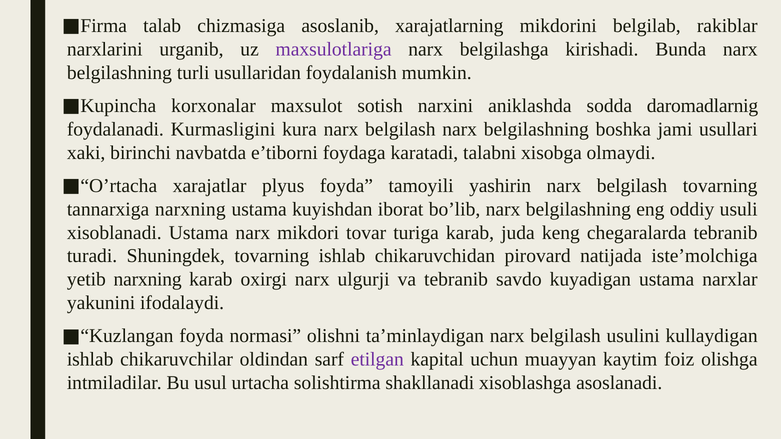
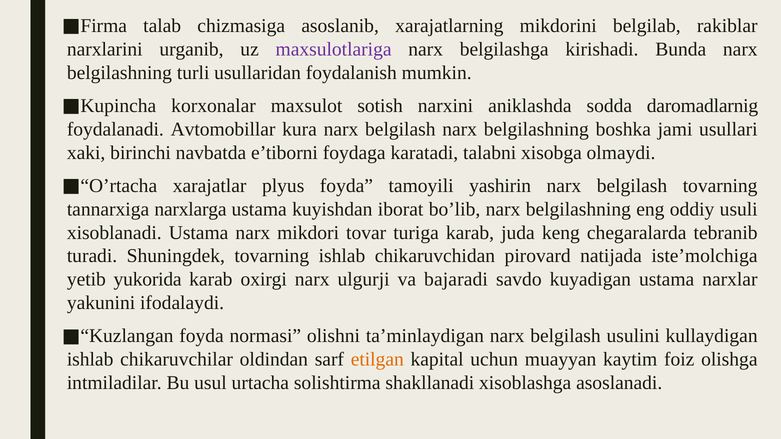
Kurmasligini: Kurmasligini -> Avtomobillar (223, 129)
tannarxiga narxning: narxning -> narxlarga (190, 209)
yetib narxning: narxning -> yukorida (148, 280)
va tebranib: tebranib -> bajaradi (456, 280)
etilgan colour: purple -> orange (377, 360)
